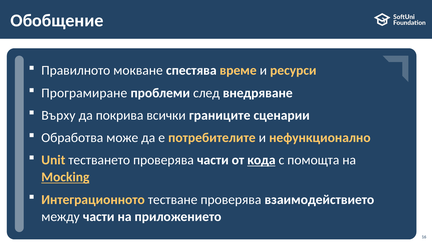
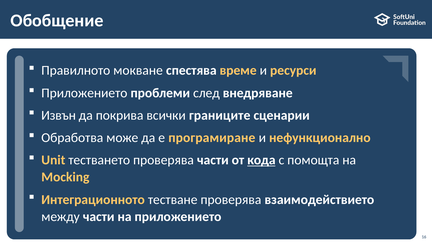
Програмиране: Програмиране -> Приложението (84, 93)
Върху: Върху -> Извън (59, 115)
потребителите: потребителите -> програмиране (212, 138)
Mocking underline: present -> none (65, 177)
